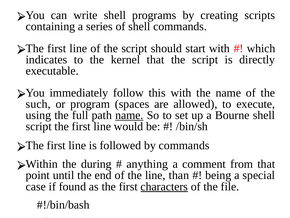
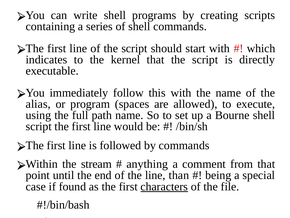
such: such -> alias (38, 104)
name underline: present -> none (129, 115)
during: during -> stream (96, 164)
